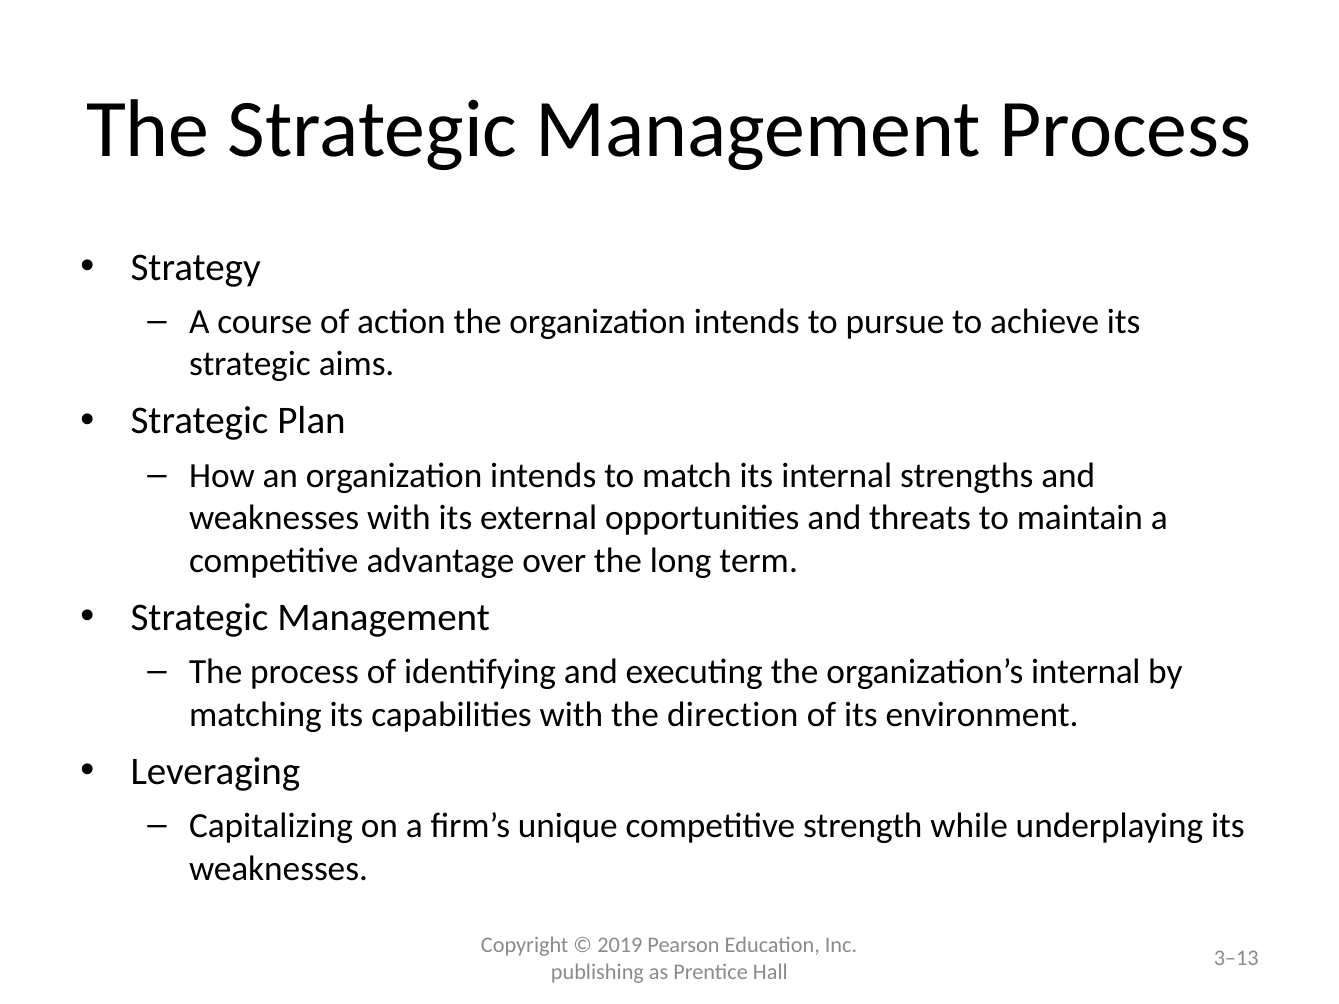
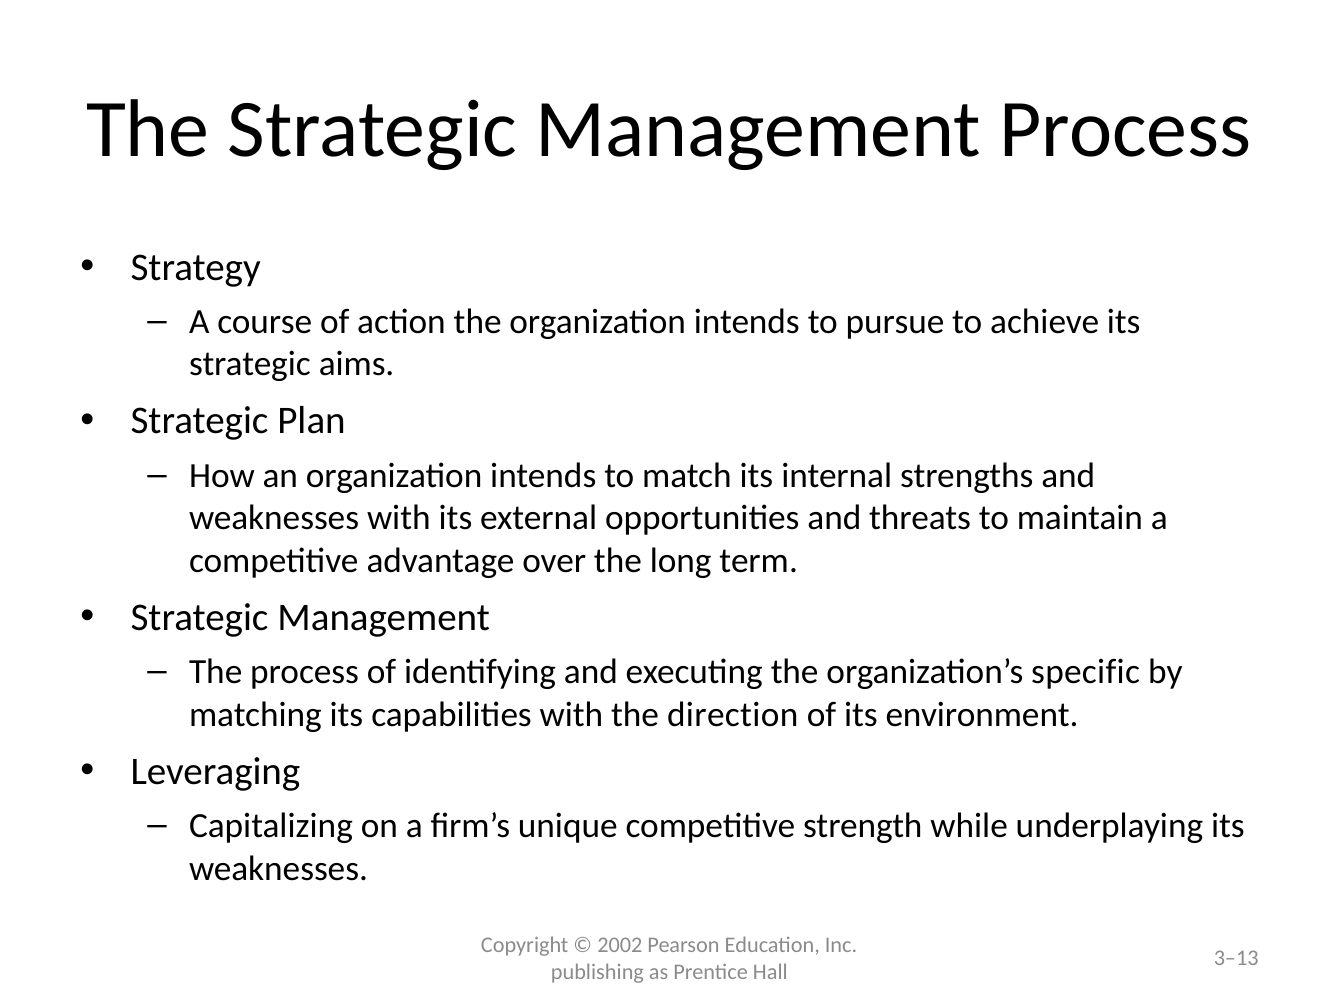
organization’s internal: internal -> specific (1086, 672)
2019: 2019 -> 2002 (620, 946)
